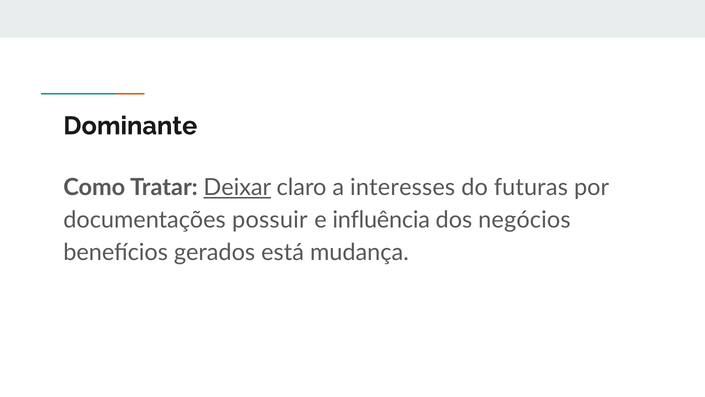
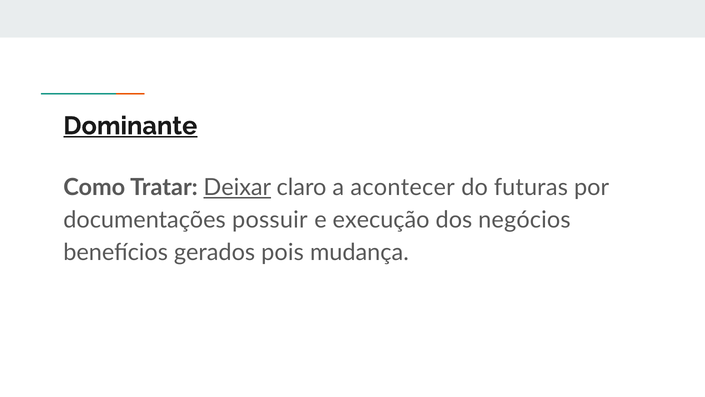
Dominante underline: none -> present (130, 126)
interesses: interesses -> acontecer (403, 187)
influência: influência -> execução (381, 220)
está: está -> pois (283, 252)
